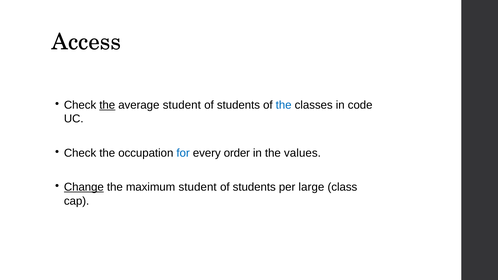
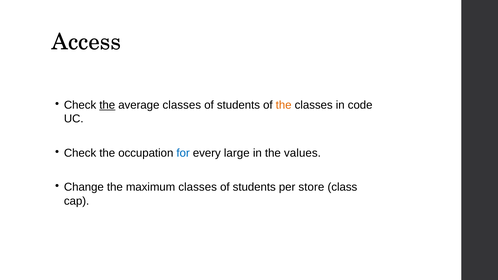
average student: student -> classes (182, 105)
the colour: blue -> orange (284, 105)
order: order -> large (237, 153)
Change underline: present -> none (84, 187)
maximum student: student -> classes (198, 187)
large: large -> store (311, 187)
